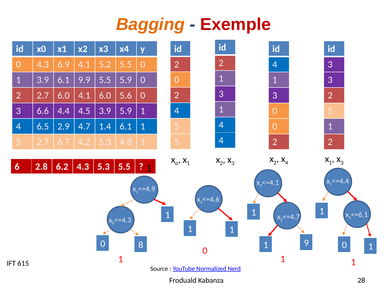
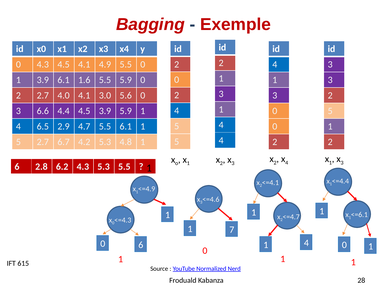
Bagging colour: orange -> red (150, 24)
4.3 6.9: 6.9 -> 4.5 (64, 65)
5.2: 5.2 -> 4.9 (105, 65)
9.9: 9.9 -> 1.6 (84, 80)
2.7 6.0: 6.0 -> 4.0 (64, 96)
4.1 6.0: 6.0 -> 3.0 (105, 96)
4.7 1.4: 1.4 -> 5.5 (105, 127)
1: 1 -> 7 (232, 230)
0 8: 8 -> 6 (141, 245)
9: 9 -> 4 (306, 243)
